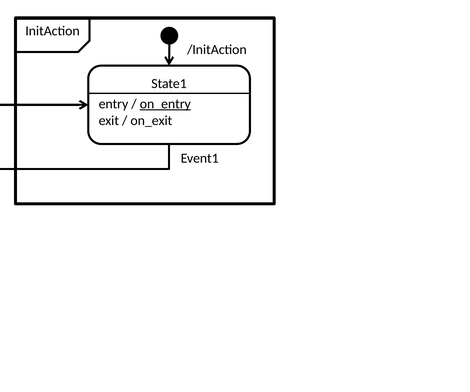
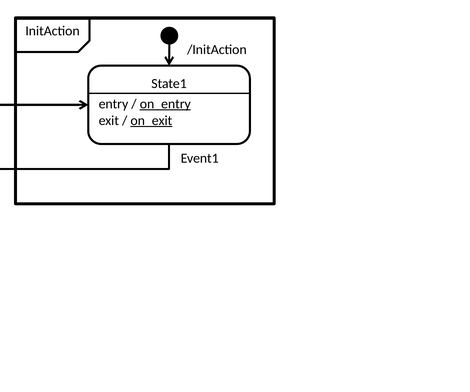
on_exit underline: none -> present (151, 120)
